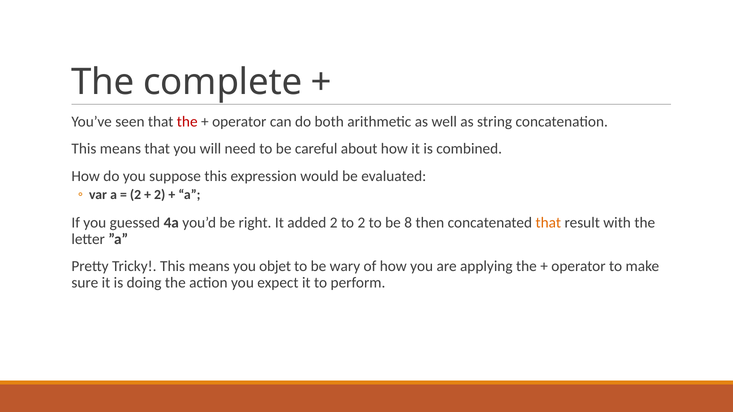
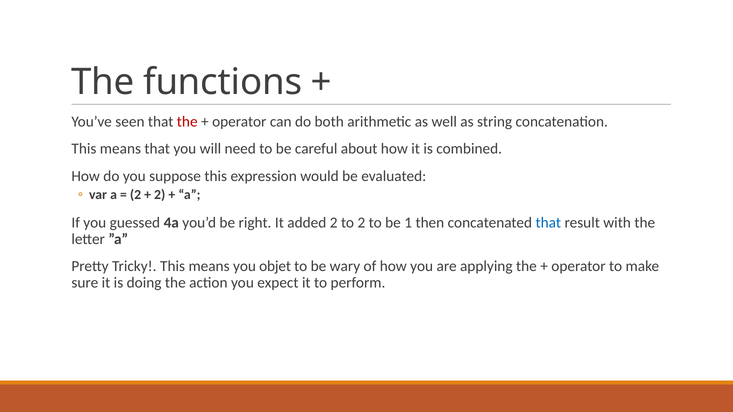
complete: complete -> functions (223, 82)
8: 8 -> 1 (408, 223)
that colour: orange -> blue (548, 223)
